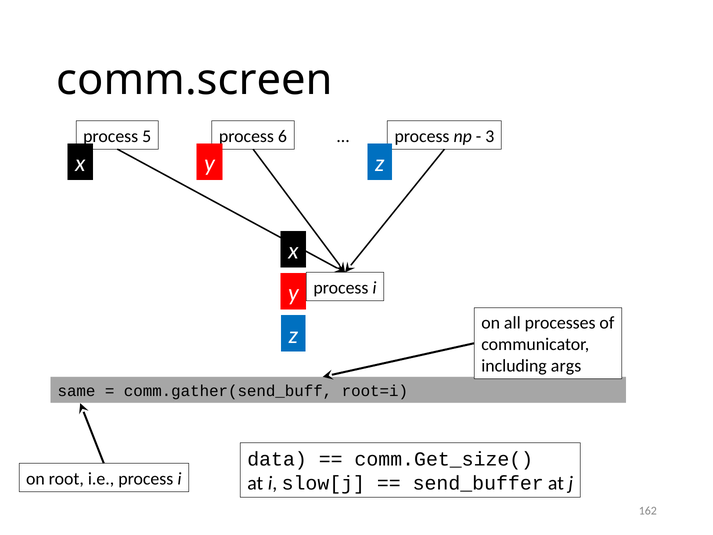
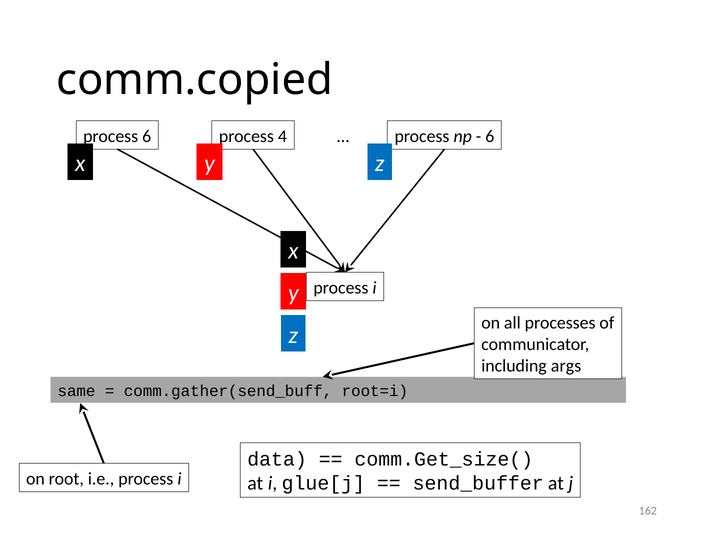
comm.screen: comm.screen -> comm.copied (195, 80)
process 5: 5 -> 6 (147, 136)
6: 6 -> 4 (282, 136)
3: 3 -> 6 (490, 136)
slow[j: slow[j -> glue[j (323, 483)
